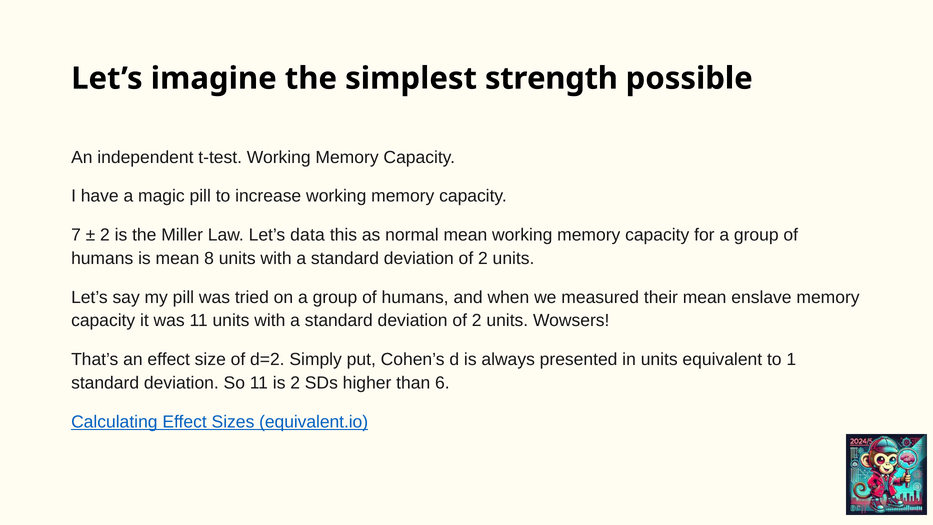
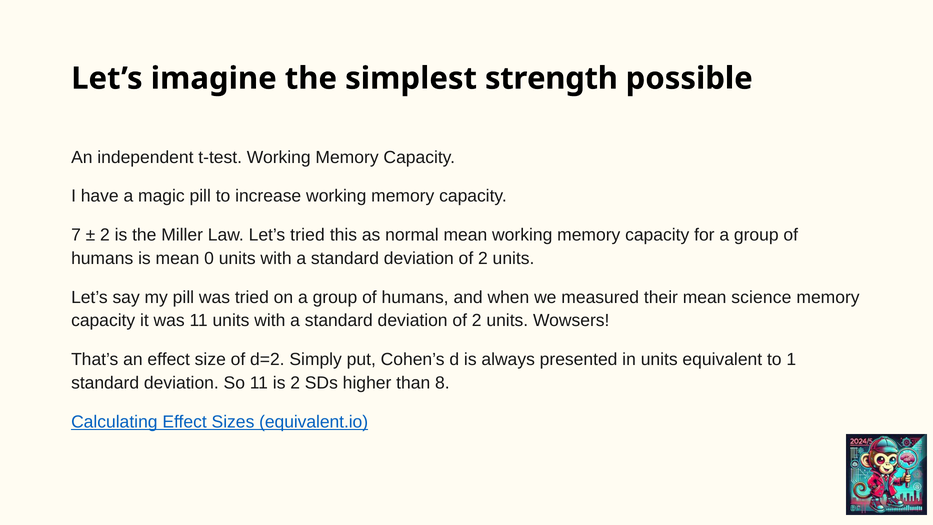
Let’s data: data -> tried (307, 235)
8: 8 -> 0 (209, 258)
enslave: enslave -> science (761, 297)
6: 6 -> 8 (442, 383)
